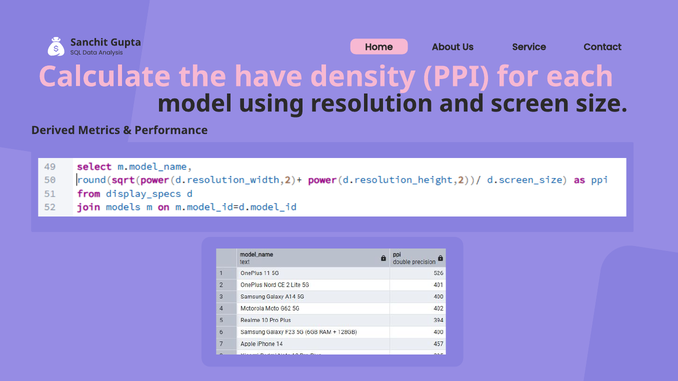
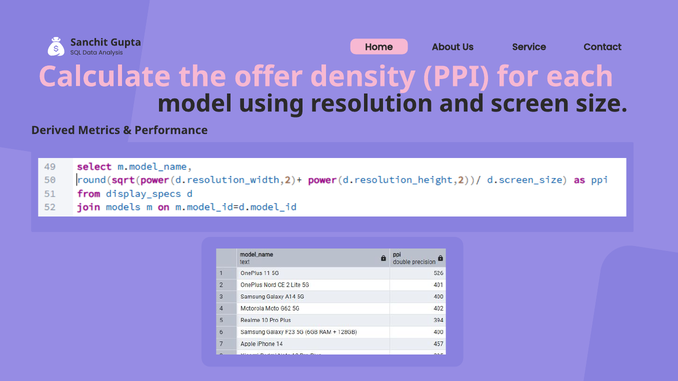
have: have -> offer (268, 77)
